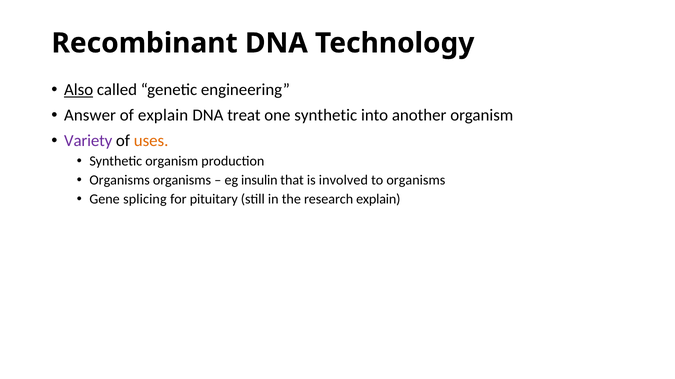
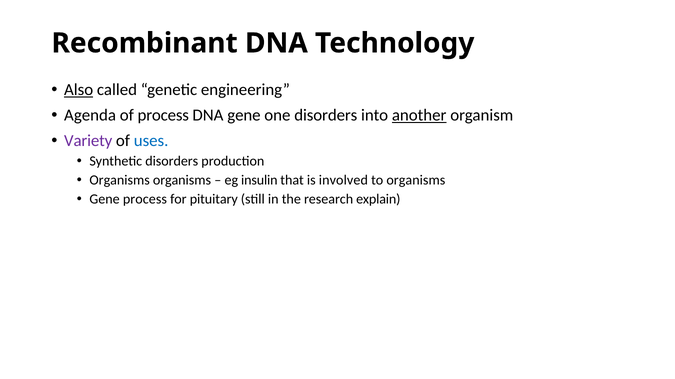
Answer: Answer -> Agenda (90, 115)
of explain: explain -> process (163, 115)
DNA treat: treat -> gene (244, 115)
one synthetic: synthetic -> disorders (326, 115)
another underline: none -> present (419, 115)
uses colour: orange -> blue (151, 141)
Synthetic organism: organism -> disorders (172, 162)
Gene splicing: splicing -> process (145, 200)
